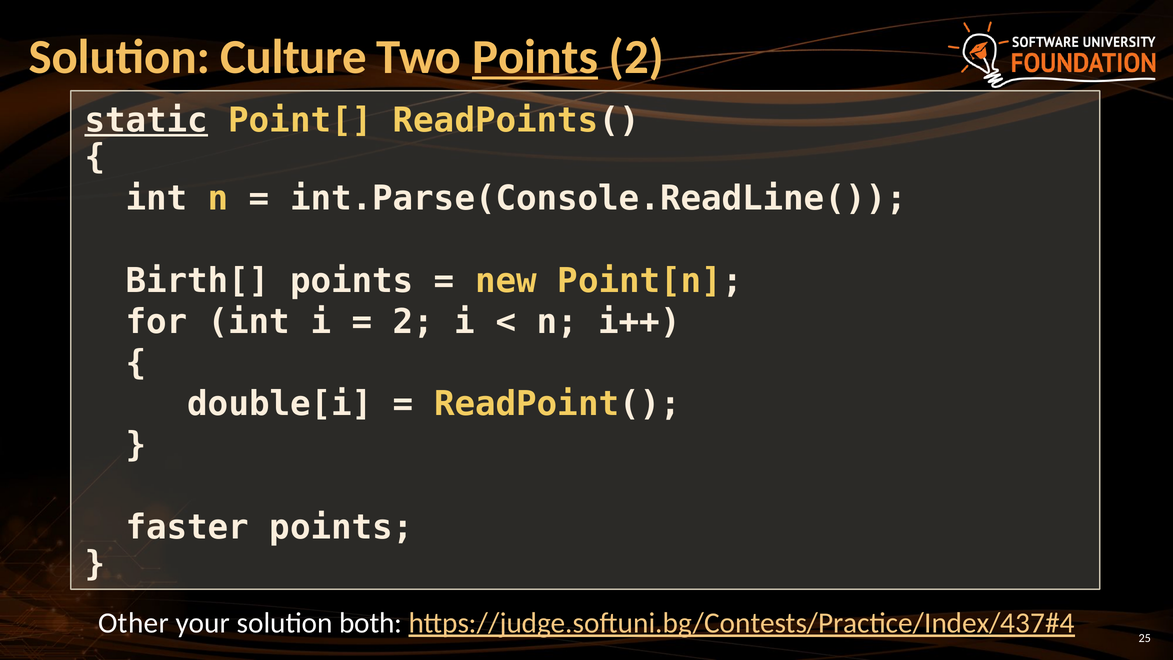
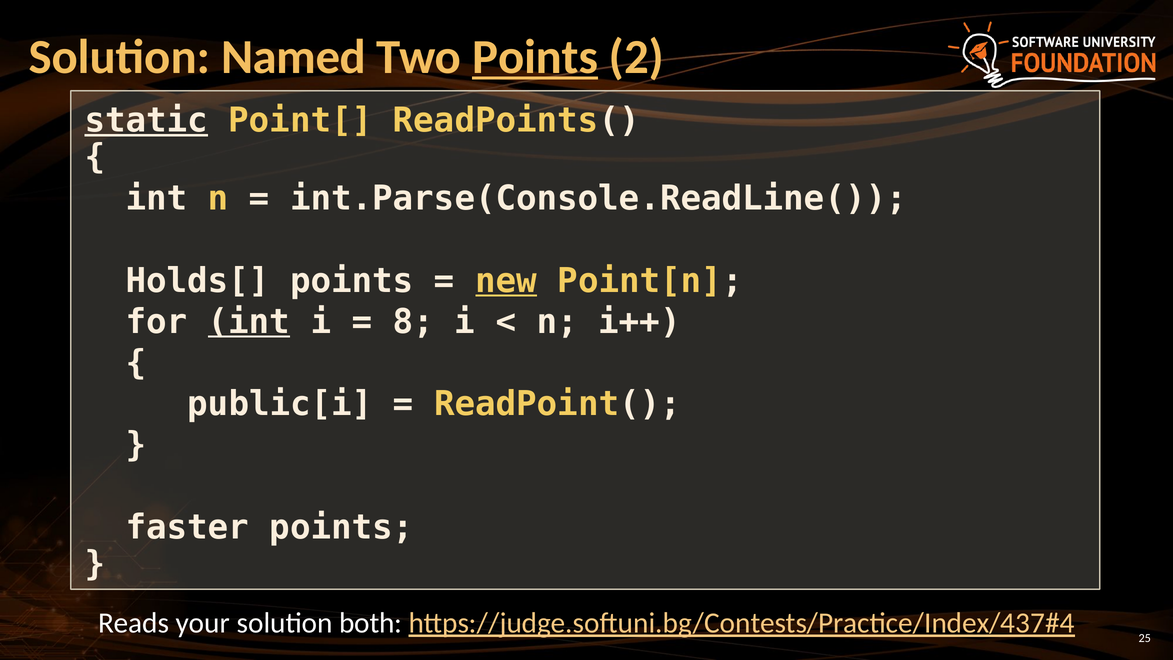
Culture: Culture -> Named (294, 57)
Birth[: Birth[ -> Holds[ (198, 281)
new underline: none -> present (506, 281)
int underline: none -> present (249, 322)
2: 2 -> 8 (413, 322)
double[i: double[i -> public[i (280, 404)
Other: Other -> Reads (134, 623)
